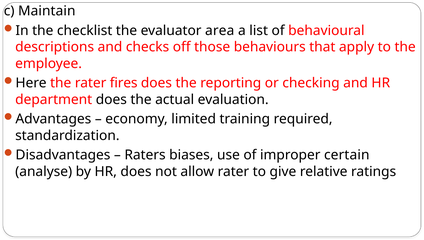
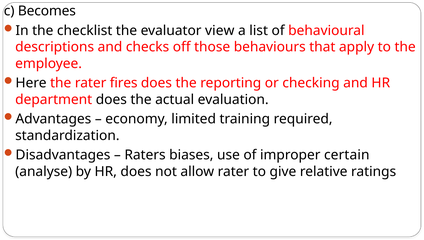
Maintain: Maintain -> Becomes (47, 11)
area: area -> view (220, 31)
